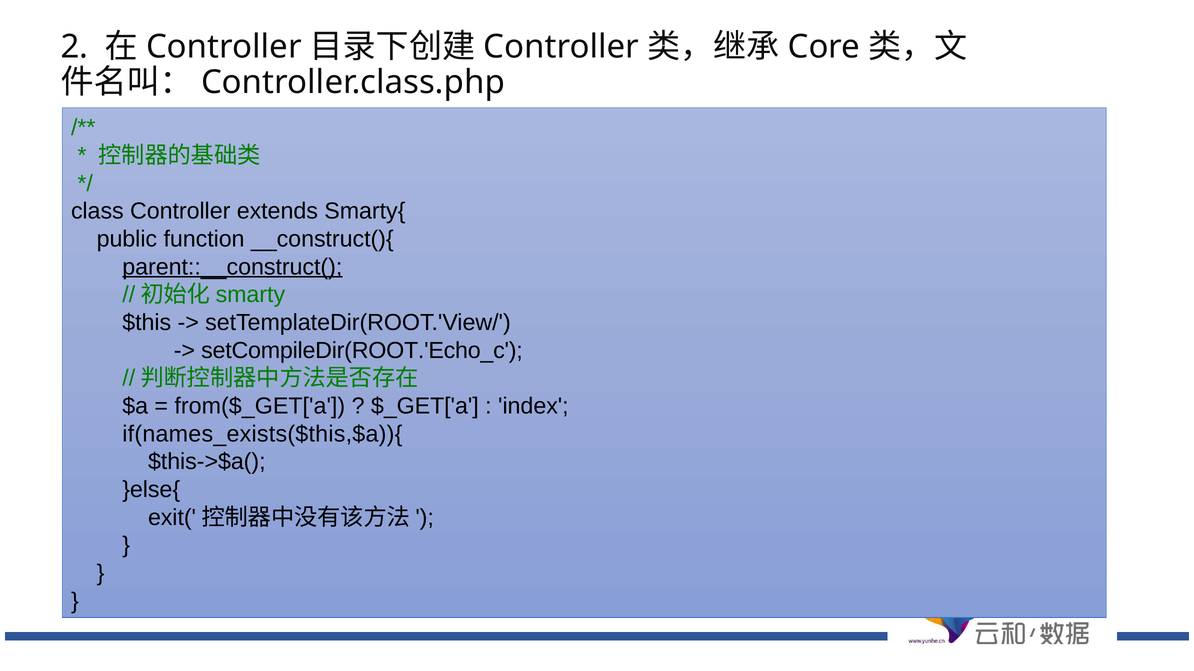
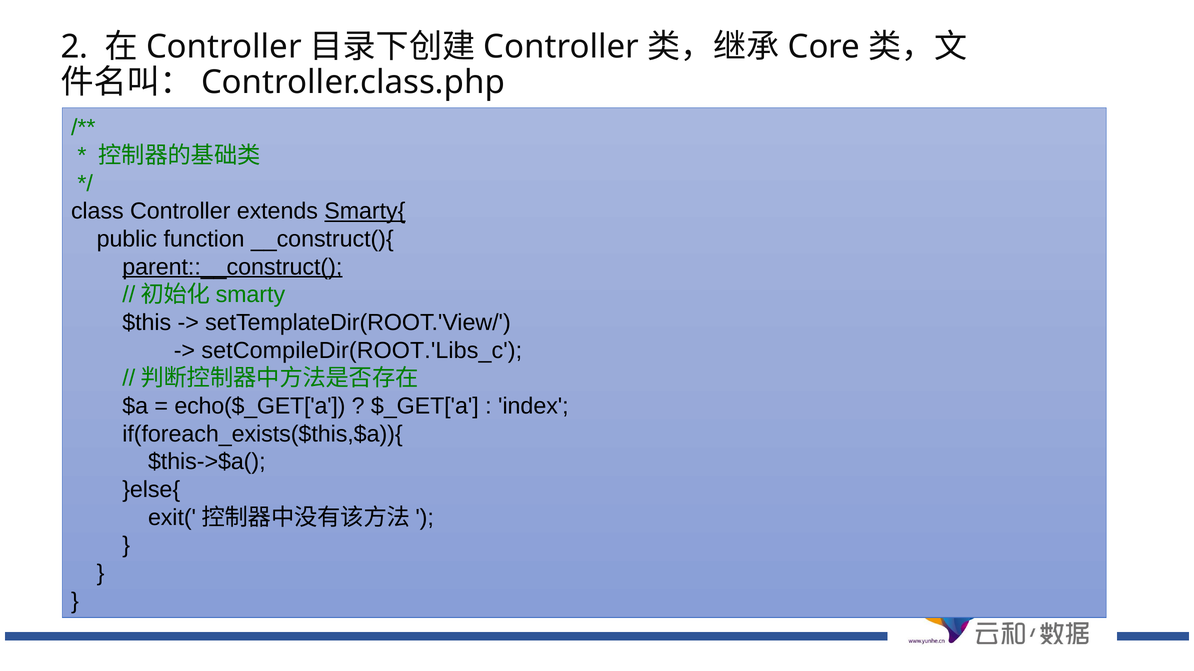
Smarty{ underline: none -> present (365, 211)
setCompileDir(ROOT.'Echo_c: setCompileDir(ROOT.'Echo_c -> setCompileDir(ROOT.'Libs_c (362, 351)
from($_GET['a: from($_GET['a -> echo($_GET['a (260, 406)
if(names_exists($this,$a)){: if(names_exists($this,$a)){ -> if(foreach_exists($this,$a)){ (263, 434)
